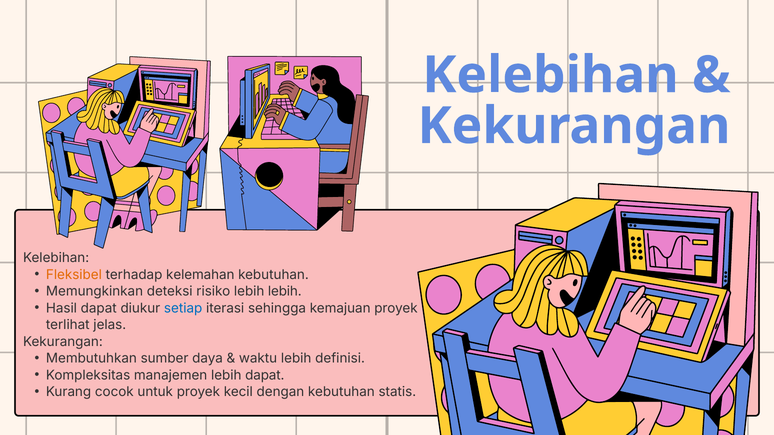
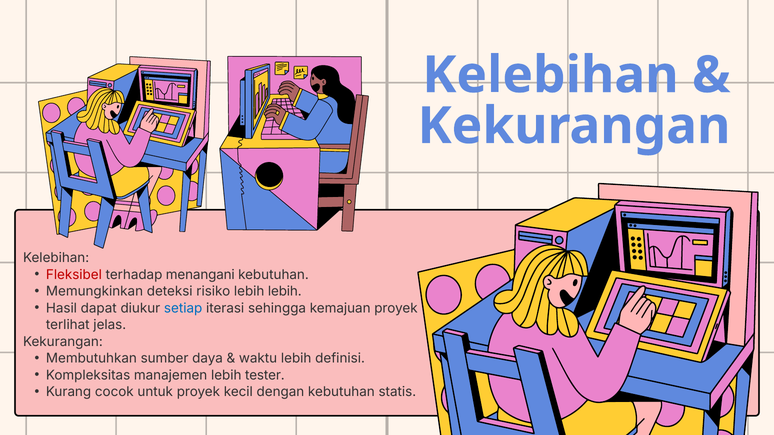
Fleksibel colour: orange -> red (74, 275)
kelemahan: kelemahan -> menangani (200, 275)
lebih dapat: dapat -> tester (265, 376)
